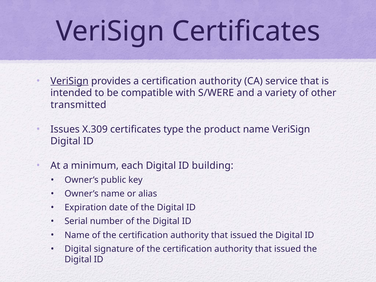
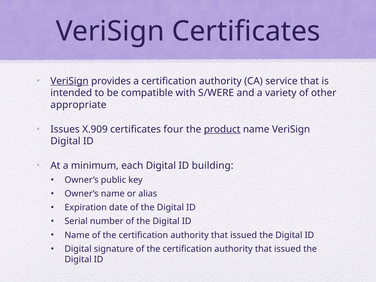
transmitted: transmitted -> appropriate (78, 105)
X.309: X.309 -> X.909 (95, 129)
type: type -> four (173, 129)
product underline: none -> present (222, 129)
